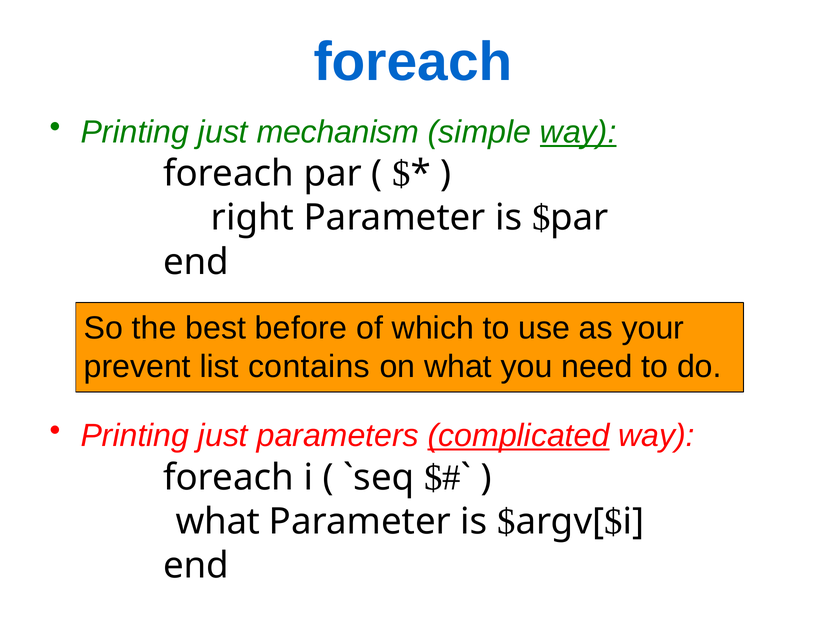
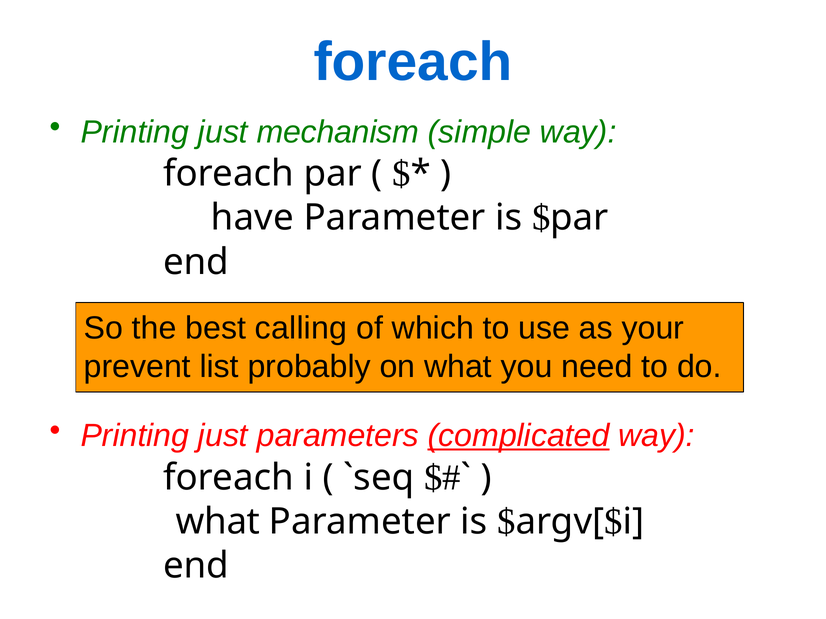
way underline: present -> none (578, 132)
right: right -> have (252, 218)
before: before -> calling (301, 328)
contains: contains -> probably (309, 367)
